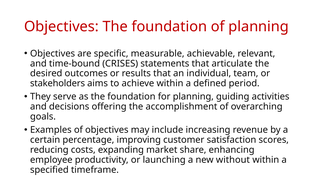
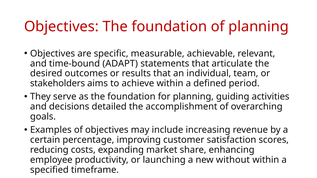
CRISES: CRISES -> ADAPT (120, 64)
offering: offering -> detailed (109, 107)
